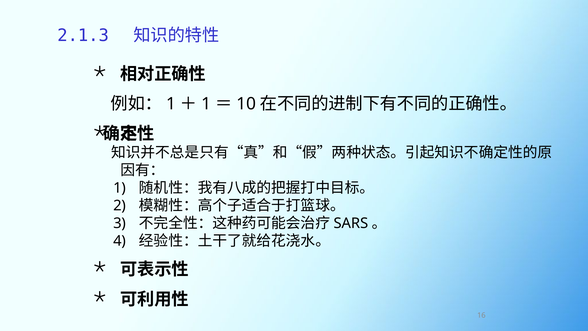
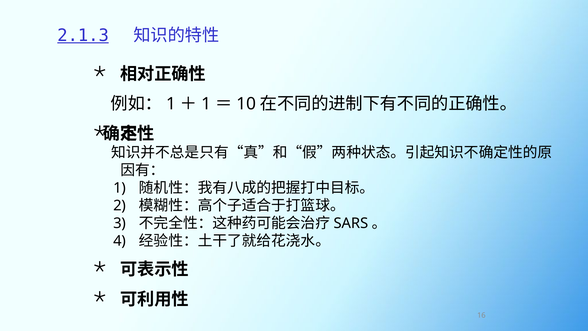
2.1.3 underline: none -> present (83, 36)
